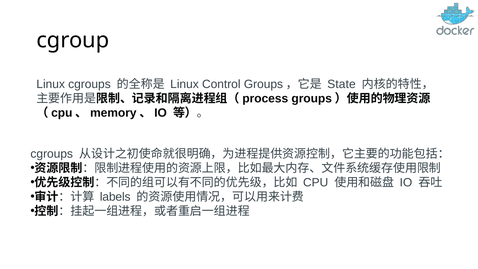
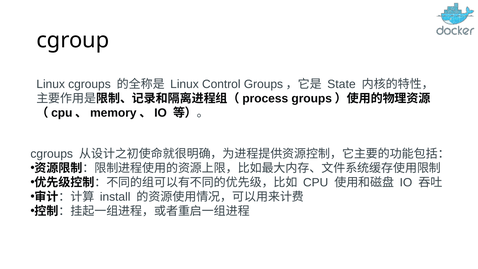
labels: labels -> install (115, 197)
